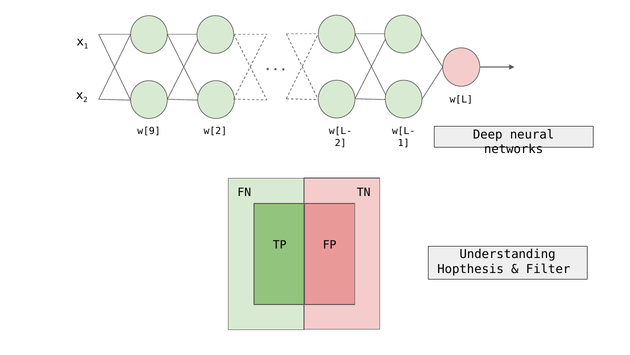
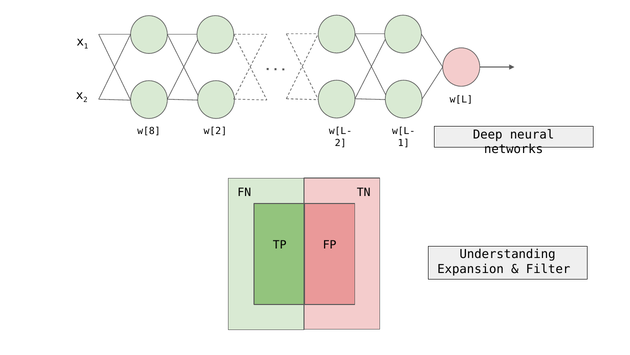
w[9: w[9 -> w[8 (149, 131)
Hopthesis: Hopthesis -> Expansion (471, 269)
